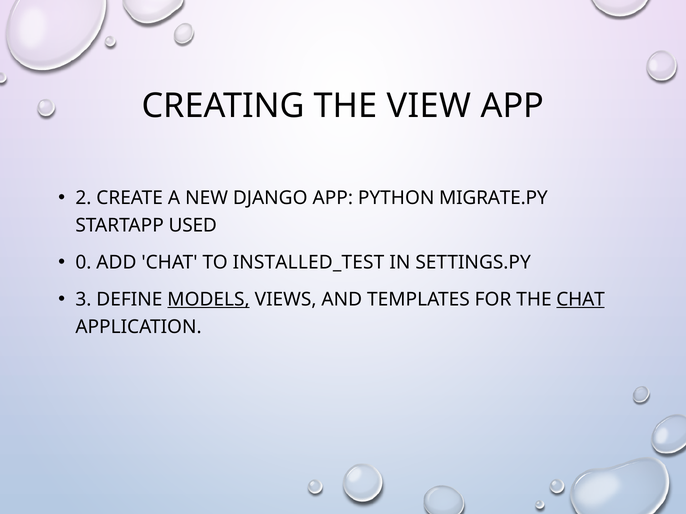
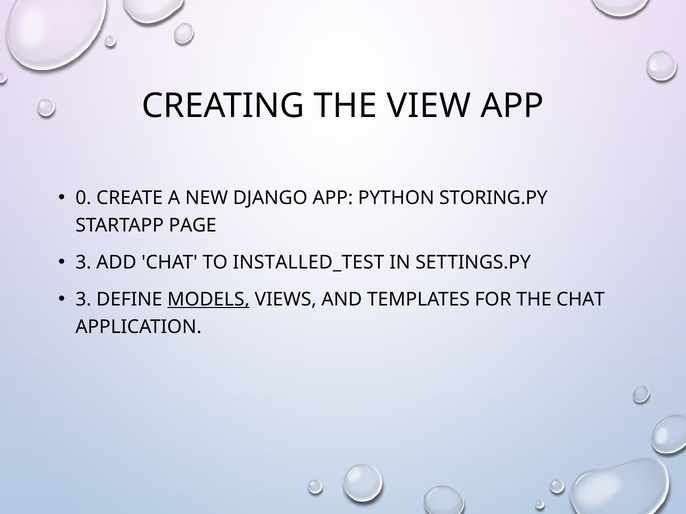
2: 2 -> 0 (83, 198)
MIGRATE.PY: MIGRATE.PY -> STORING.PY (493, 198)
USED: USED -> PAGE (193, 226)
0: 0 -> 3 (83, 263)
CHAT underline: present -> none (581, 300)
